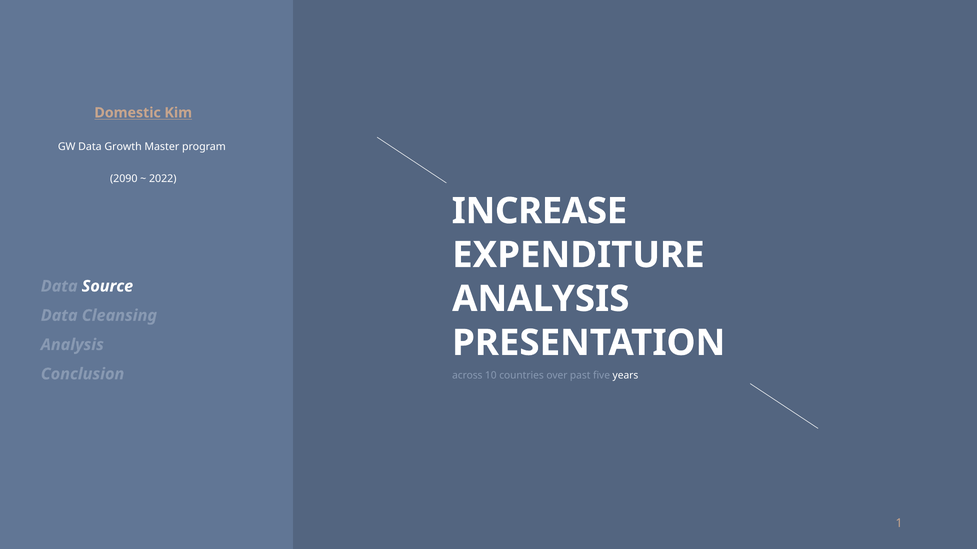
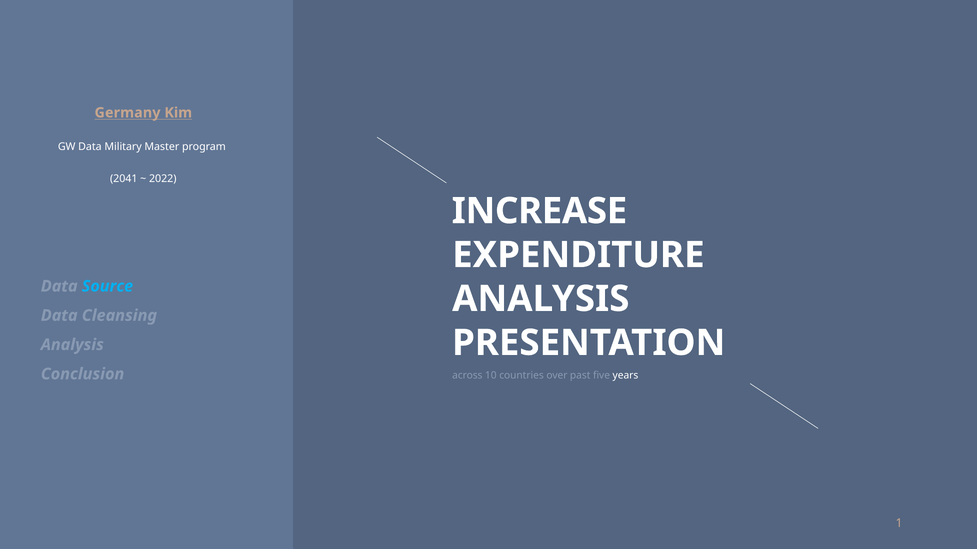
Domestic: Domestic -> Germany (127, 113)
Growth: Growth -> Military (123, 147)
2090: 2090 -> 2041 (124, 179)
Source colour: white -> light blue (107, 287)
